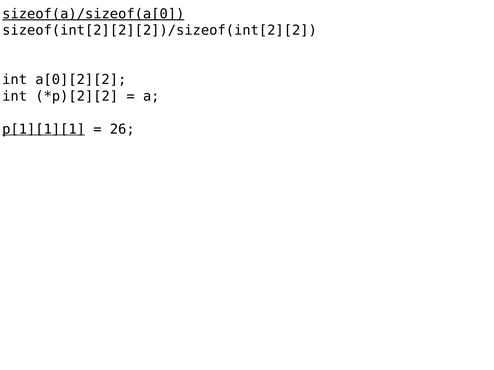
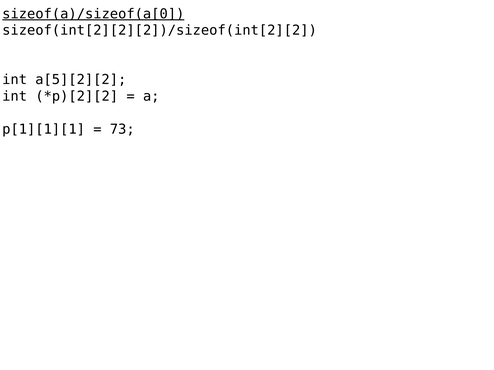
a[0][2][2: a[0][2][2 -> a[5][2][2 (81, 80)
p[1][1][1 underline: present -> none (44, 129)
26: 26 -> 73 (122, 129)
